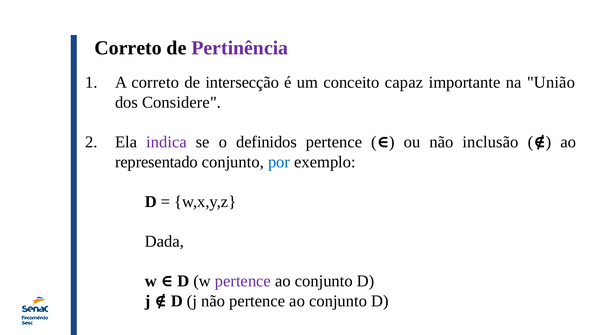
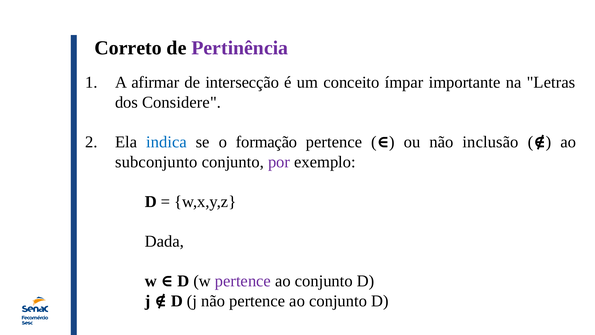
A correto: correto -> afirmar (155, 82)
capaz: capaz -> ímpar (404, 82)
União: União -> Letras (551, 82)
indica colour: purple -> blue (166, 142)
definidos: definidos -> formação (267, 142)
representado: representado -> subconjunto (156, 162)
por colour: blue -> purple (279, 162)
